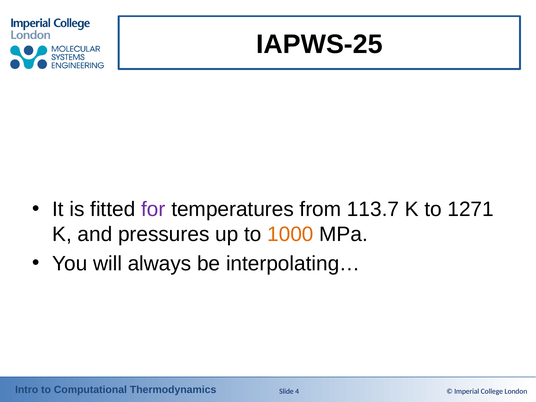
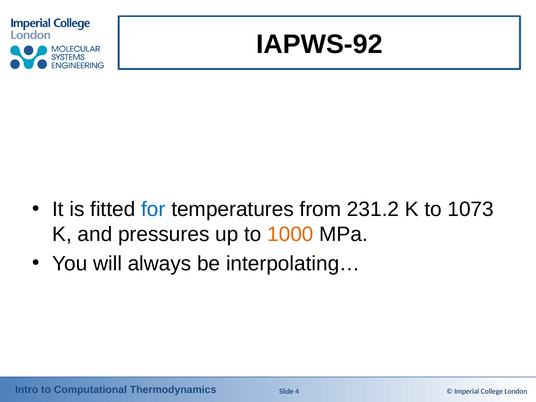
IAPWS-25: IAPWS-25 -> IAPWS-92 (319, 44)
for colour: purple -> blue (153, 209)
113.7: 113.7 -> 231.2 (373, 209)
1271: 1271 -> 1073 (471, 209)
